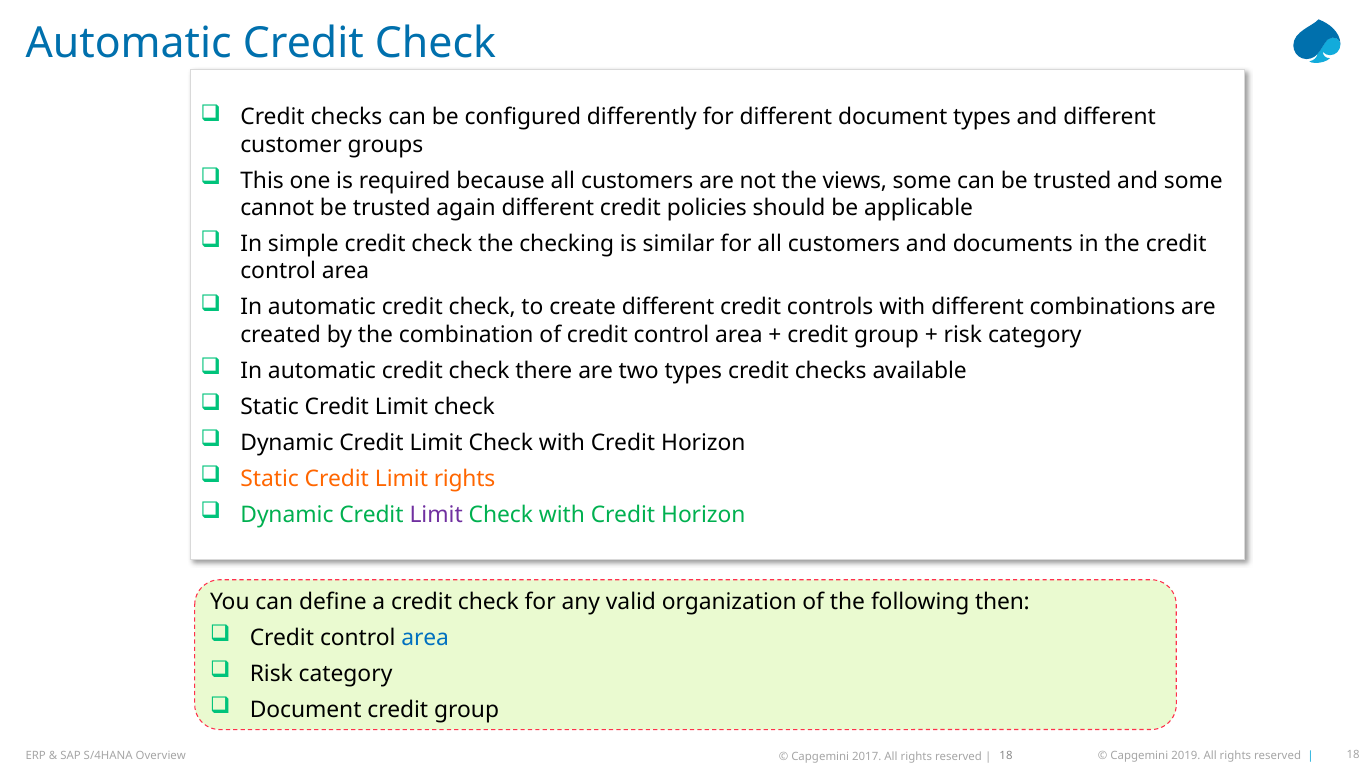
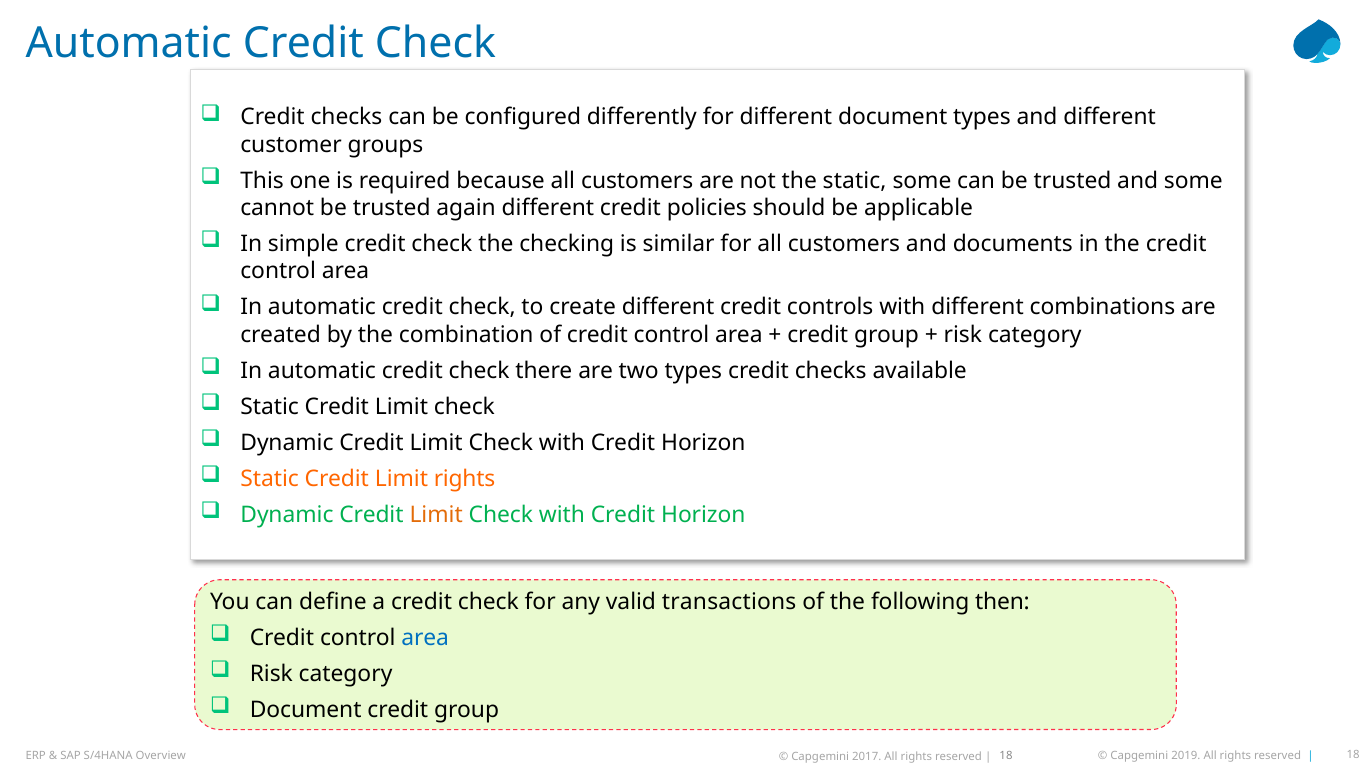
the views: views -> static (855, 181)
Limit colour: purple -> orange (436, 515)
organization: organization -> transactions (729, 602)
